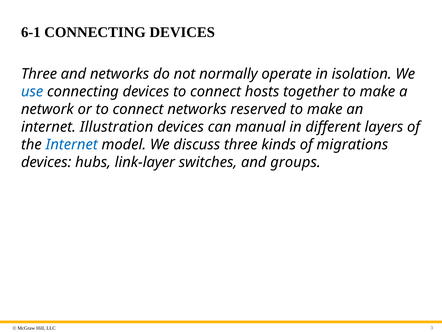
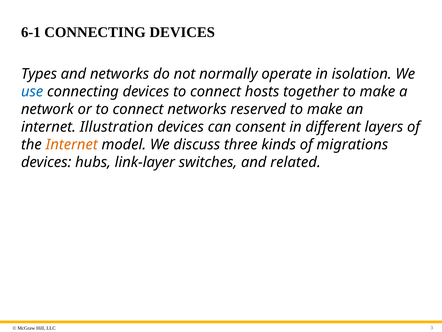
Three: Three -> Types (39, 74)
manual: manual -> consent (260, 127)
Internet colour: blue -> orange (72, 145)
groups: groups -> related (296, 162)
